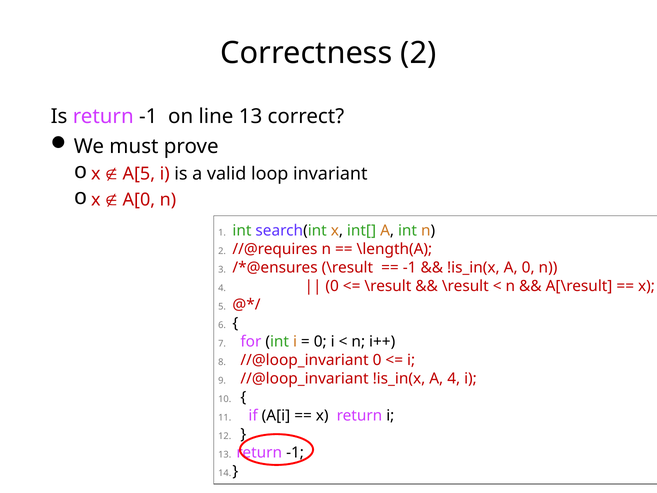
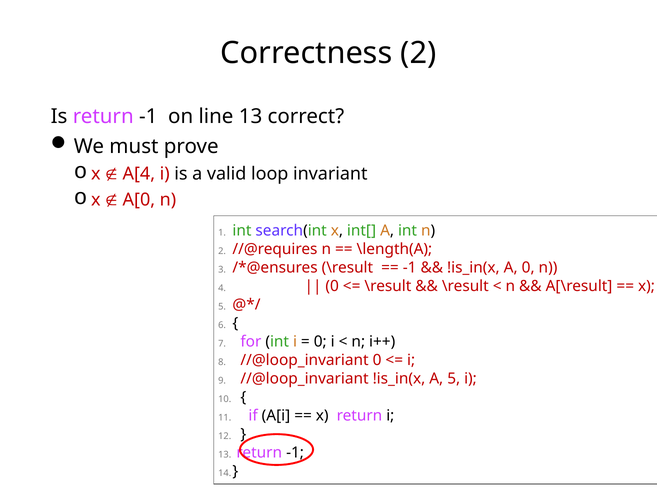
A[5: A[5 -> A[4 (139, 174)
A 4: 4 -> 5 (454, 379)
